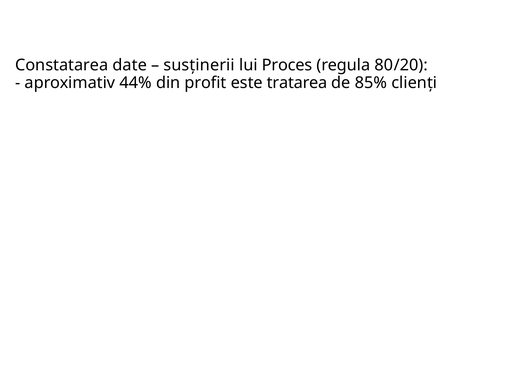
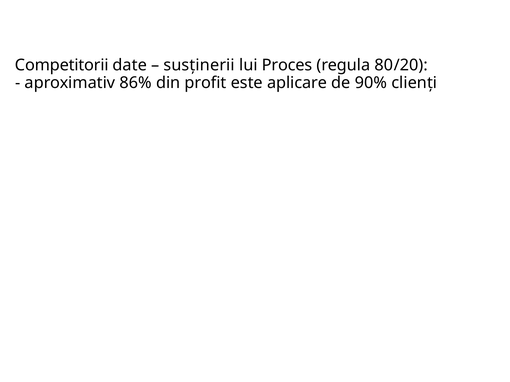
Constatarea: Constatarea -> Competitorii (62, 65)
44%: 44% -> 86% (136, 83)
tratarea: tratarea -> aplicare (297, 83)
85%: 85% -> 90% (371, 83)
